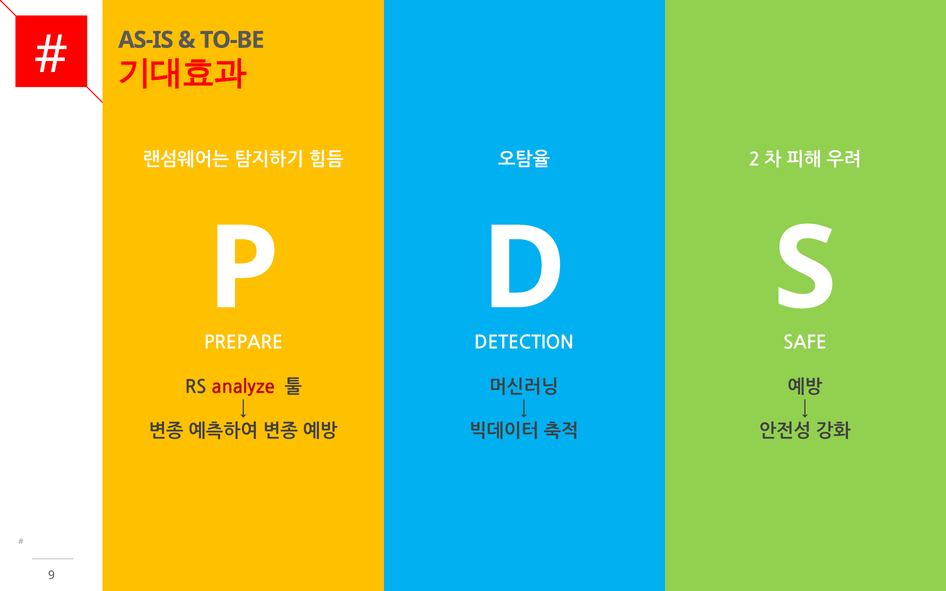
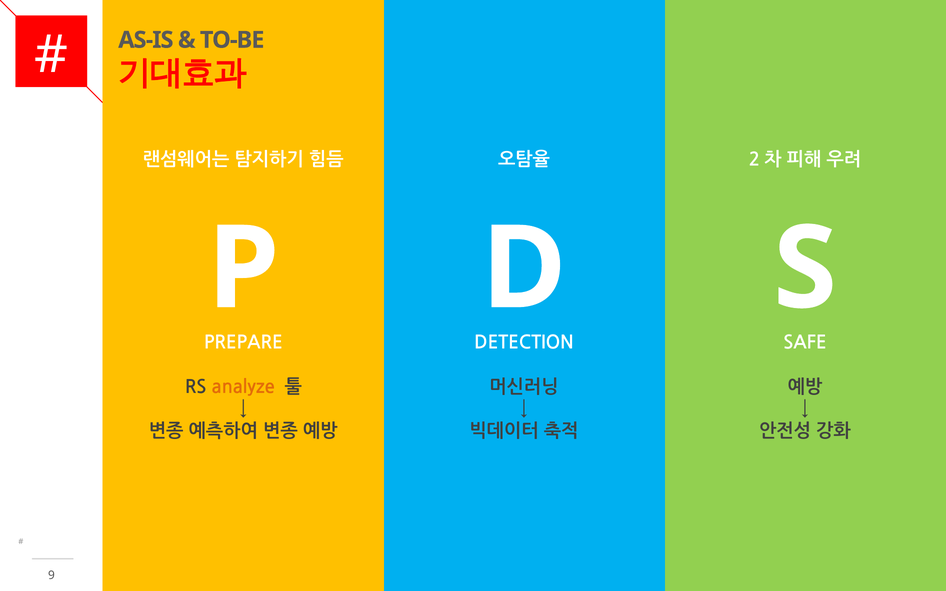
analyze colour: red -> orange (243, 387)
